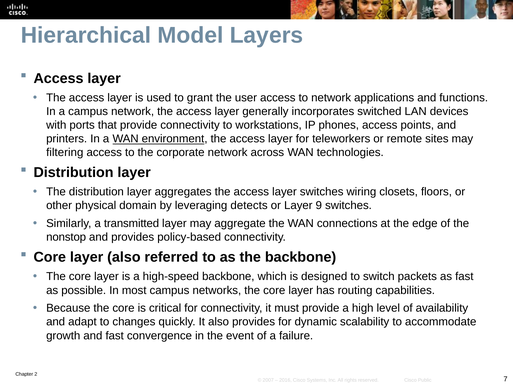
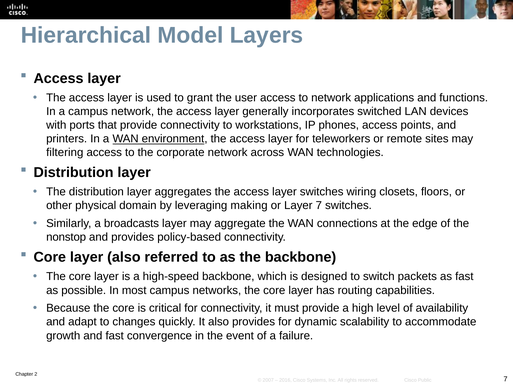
detects: detects -> making (249, 205)
Layer 9: 9 -> 7 (319, 205)
transmitted: transmitted -> broadcasts (131, 223)
